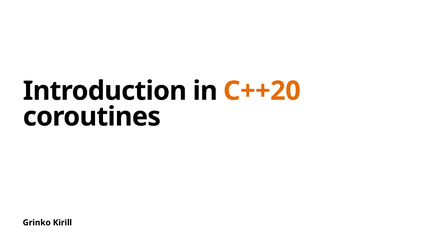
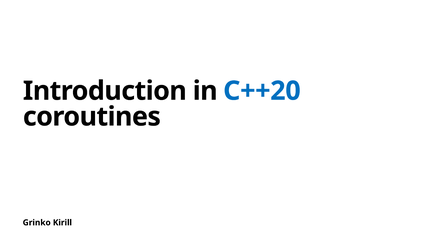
C++20 colour: orange -> blue (262, 91)
